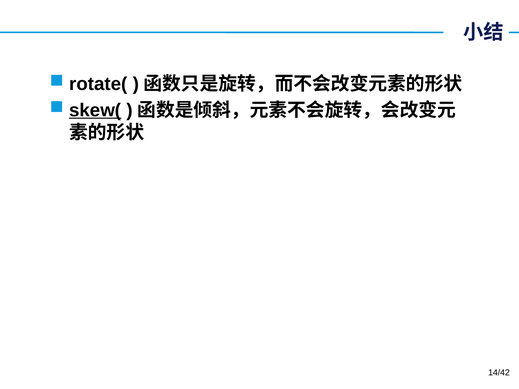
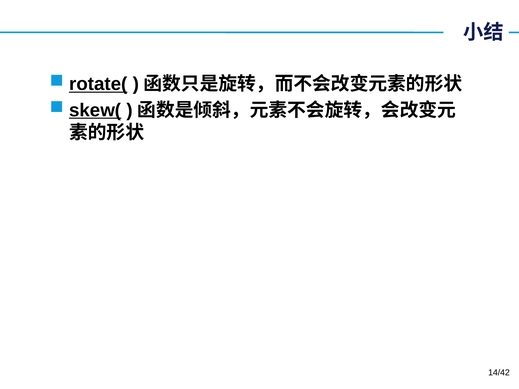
rotate( underline: none -> present (98, 84)
